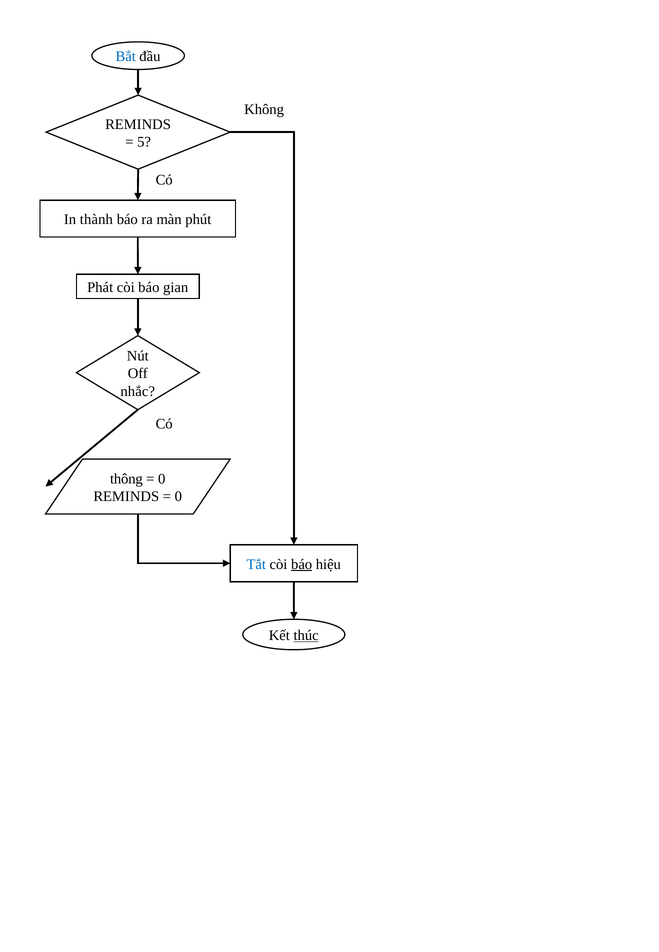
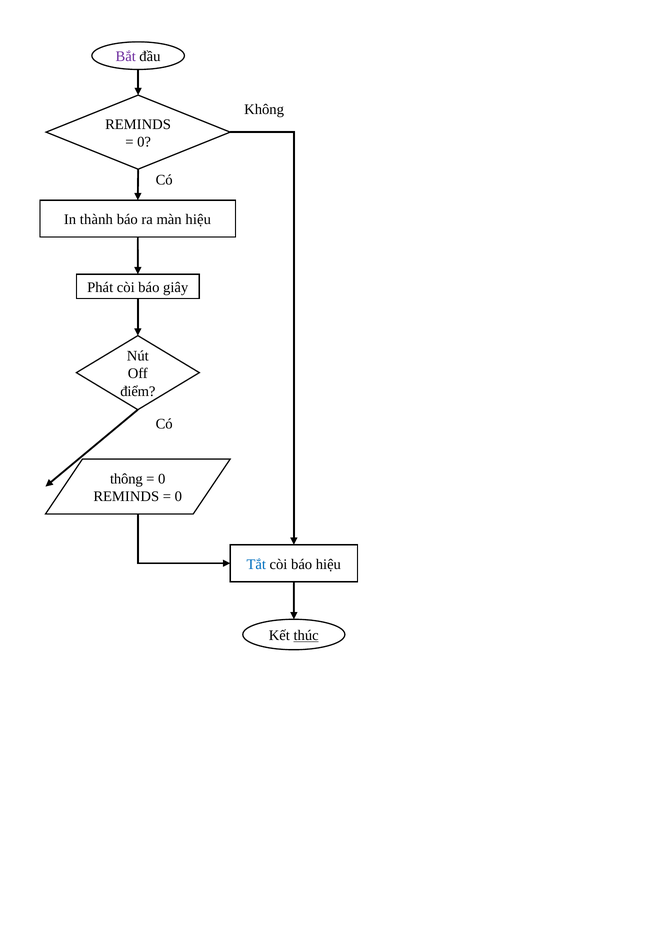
Bắt colour: blue -> purple (126, 57)
5: 5 -> 0 (144, 142)
màn phút: phút -> hiệu (198, 220)
gian: gian -> giây (176, 287)
nhắc: nhắc -> điểm (138, 391)
báo underline: present -> none (302, 564)
